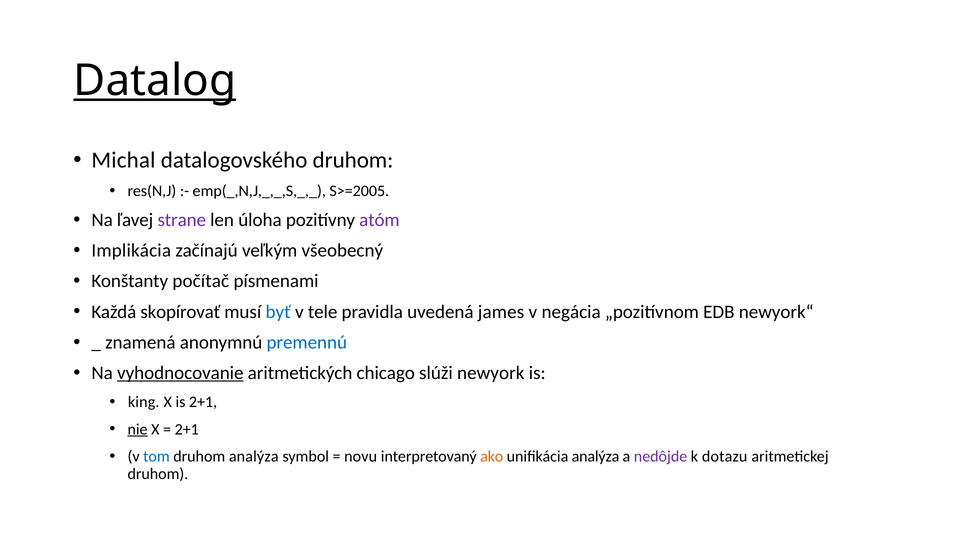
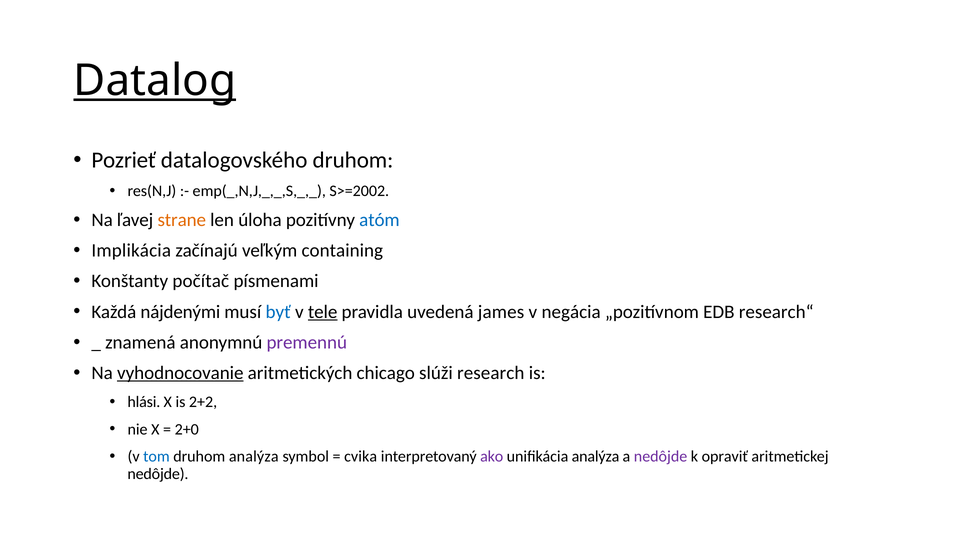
Michal: Michal -> Pozrieť (124, 160)
S>=2005: S>=2005 -> S>=2002 (359, 191)
strane colour: purple -> orange (182, 220)
atóm colour: purple -> blue (379, 220)
všeobecný: všeobecný -> containing (342, 251)
skopírovať: skopírovať -> nájdenými (180, 312)
tele underline: none -> present (323, 312)
newyork“: newyork“ -> research“ (776, 312)
premennú colour: blue -> purple (307, 343)
newyork: newyork -> research (491, 373)
king: king -> hlási (144, 402)
is 2+1: 2+1 -> 2+2 (203, 402)
nie underline: present -> none (138, 430)
2+1: 2+1 -> 2+0 (187, 430)
novu: novu -> cvika (361, 457)
ako colour: orange -> purple (492, 457)
dotazu: dotazu -> opraviť (725, 457)
druhom: druhom -> nedôjde (158, 474)
